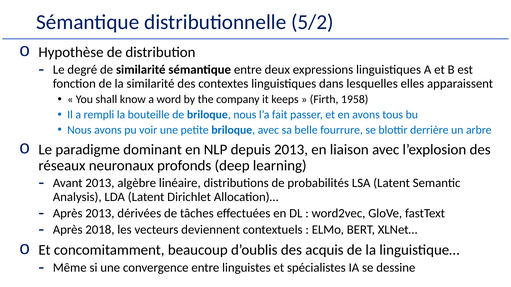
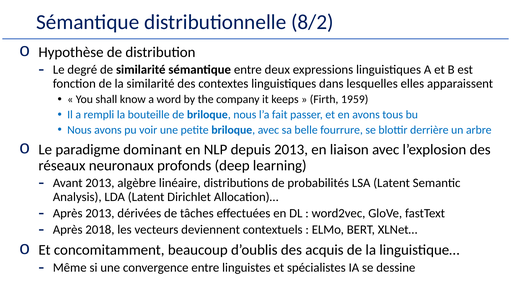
5/2: 5/2 -> 8/2 (312, 22)
1958: 1958 -> 1959 (355, 99)
